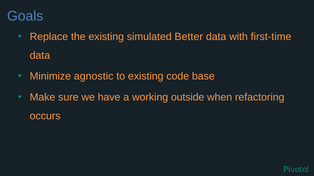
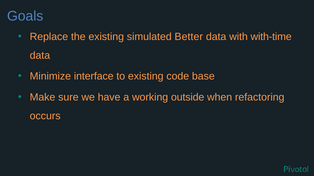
first-time: first-time -> with-time (271, 37)
agnostic: agnostic -> interface (94, 77)
